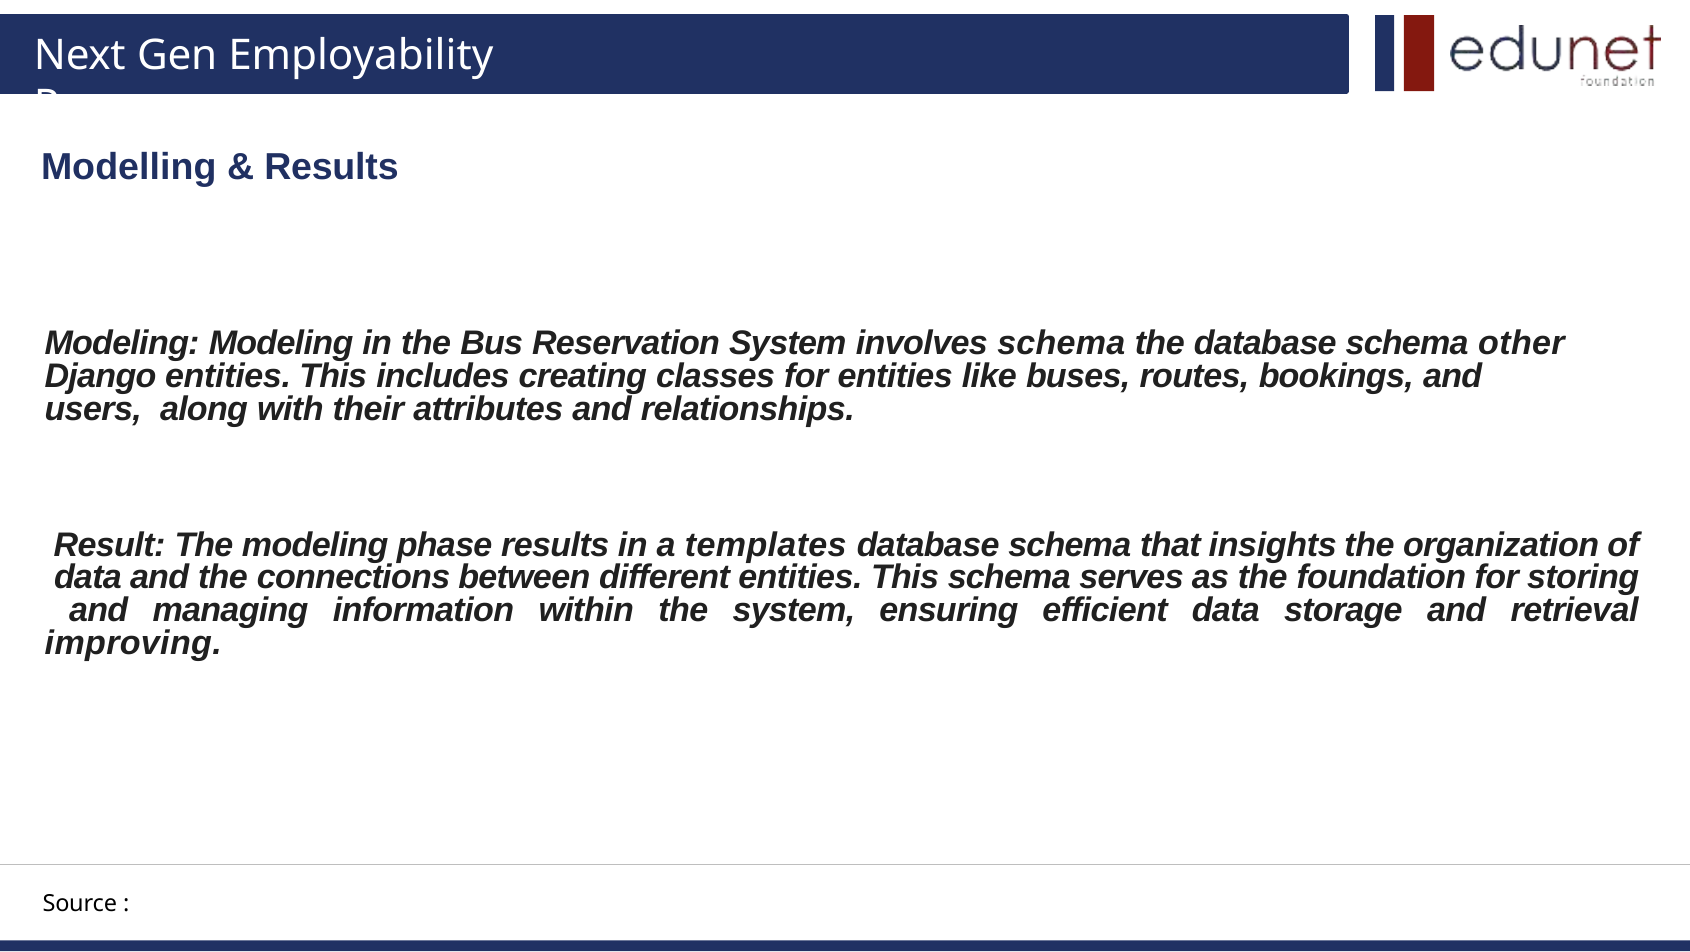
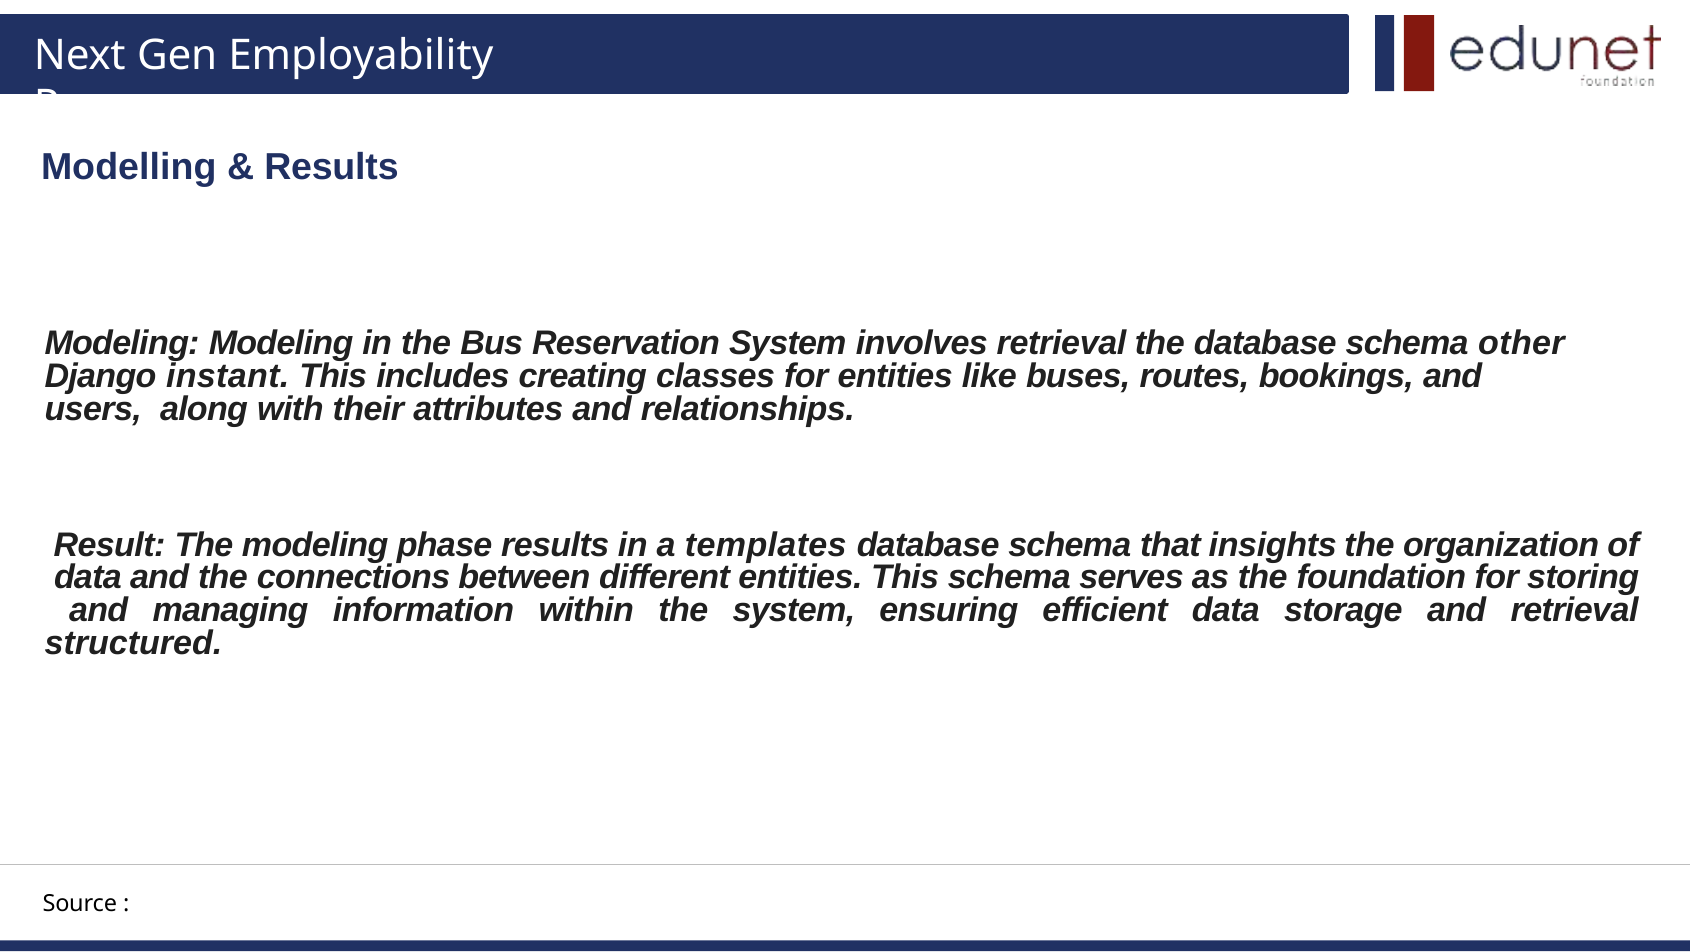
involves schema: schema -> retrieval (1062, 343)
Django entities: entities -> instant (228, 376)
improving: improving -> structured (133, 643)
